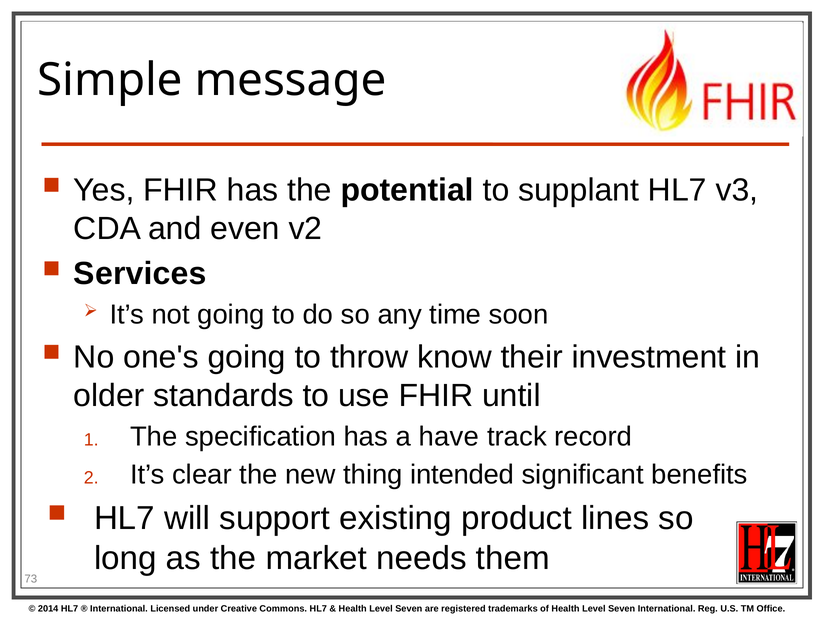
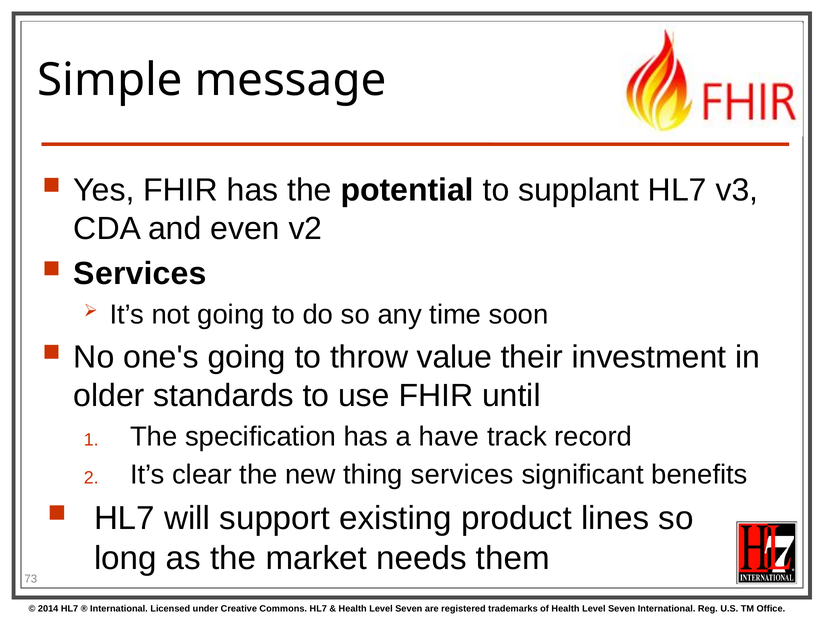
know: know -> value (455, 357)
thing intended: intended -> services (462, 475)
